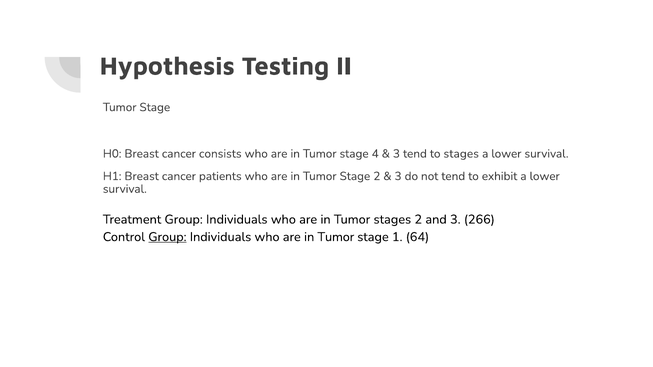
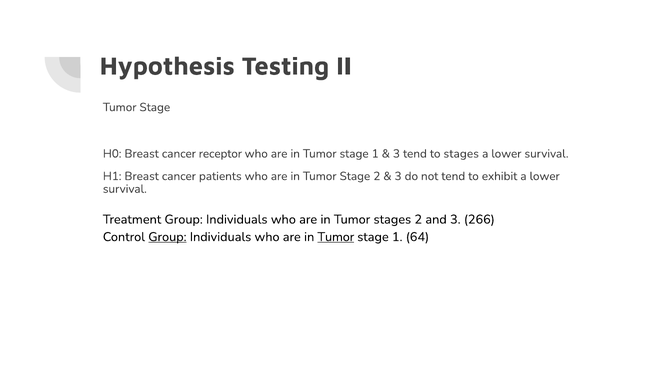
consists: consists -> receptor (220, 154)
4: 4 -> 1 (375, 154)
Tumor underline: none -> present (336, 237)
